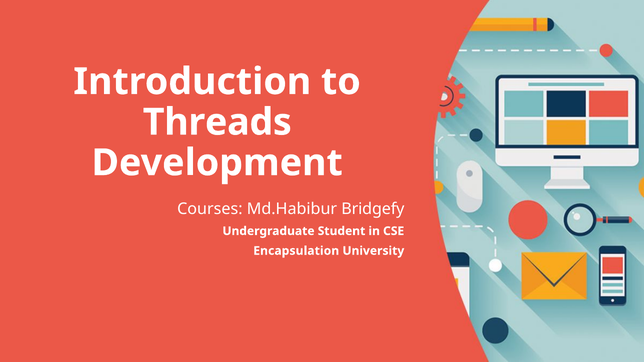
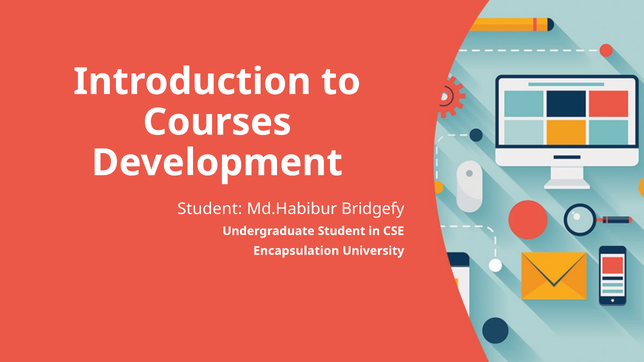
Threads: Threads -> Courses (217, 122)
Courses: Courses -> Student (210, 209)
